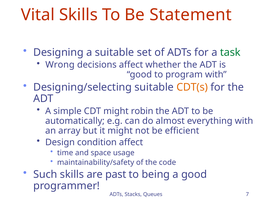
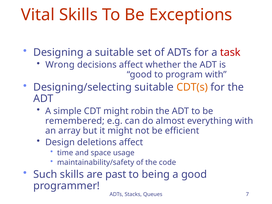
Statement: Statement -> Exceptions (191, 15)
task colour: green -> red (230, 52)
automatically: automatically -> remembered (75, 121)
condition: condition -> deletions (97, 142)
